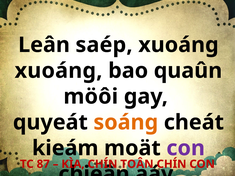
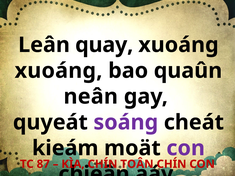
saép: saép -> quay (104, 45)
möôi: möôi -> neân (91, 97)
soáng colour: orange -> purple (126, 123)
